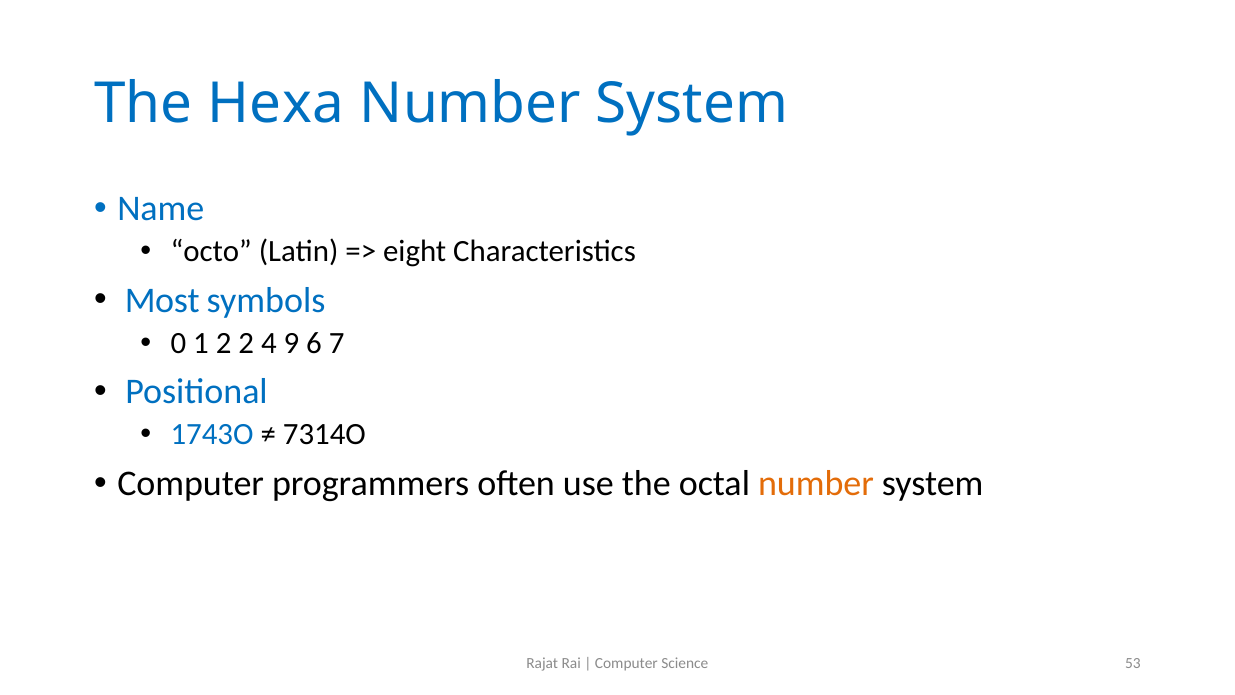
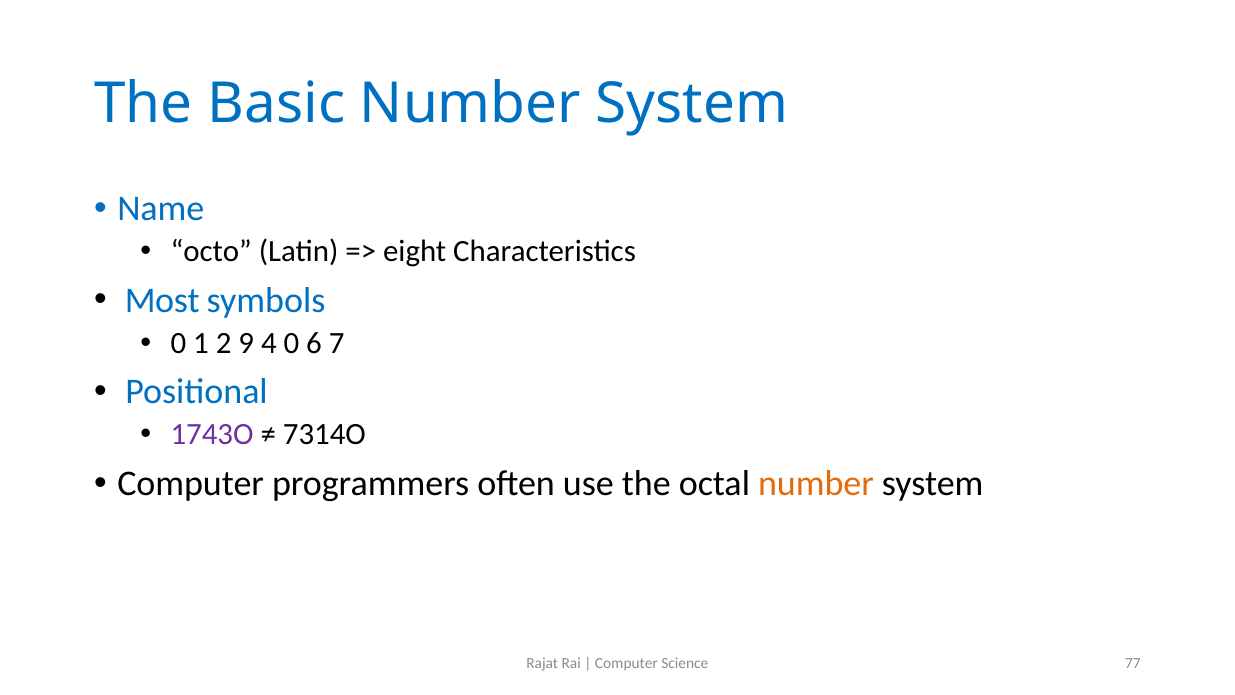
Hexa: Hexa -> Basic (276, 104)
2 2: 2 -> 9 (246, 343)
4 9: 9 -> 0 (291, 343)
1743O colour: blue -> purple (212, 434)
53: 53 -> 77 (1133, 663)
